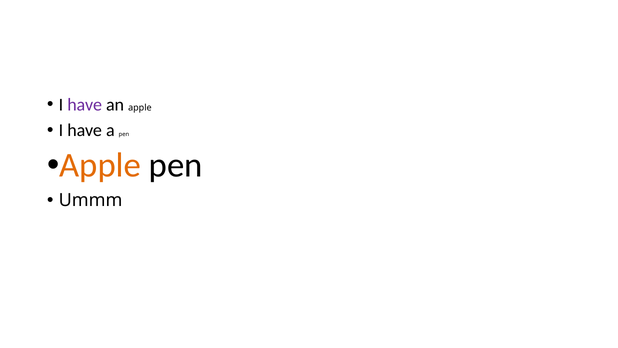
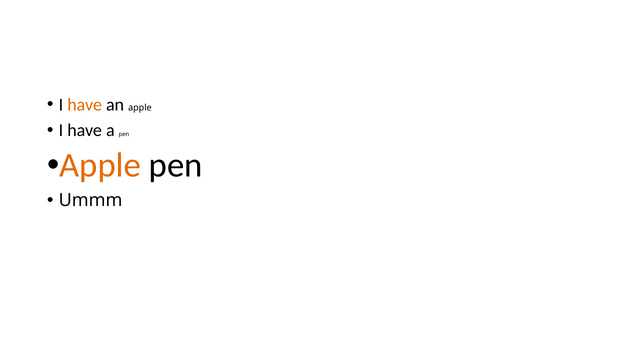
have colour: purple -> orange (85, 104)
